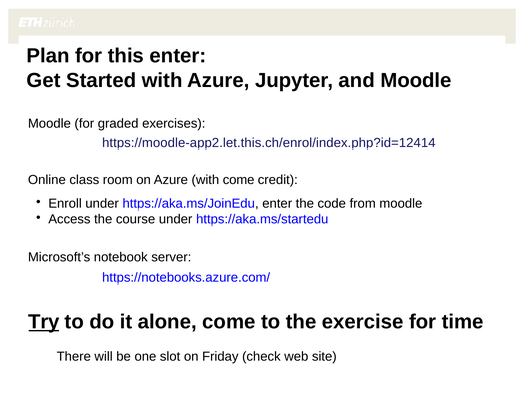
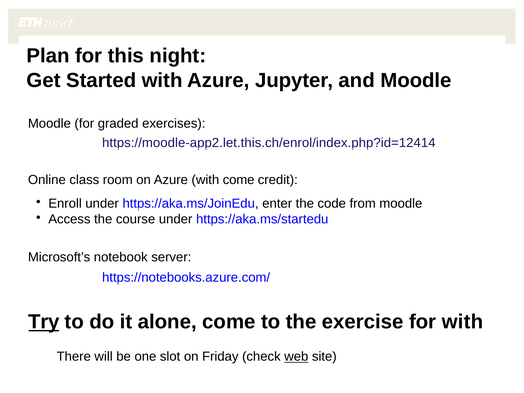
this enter: enter -> night (178, 56)
for time: time -> with (463, 322)
web underline: none -> present (296, 357)
